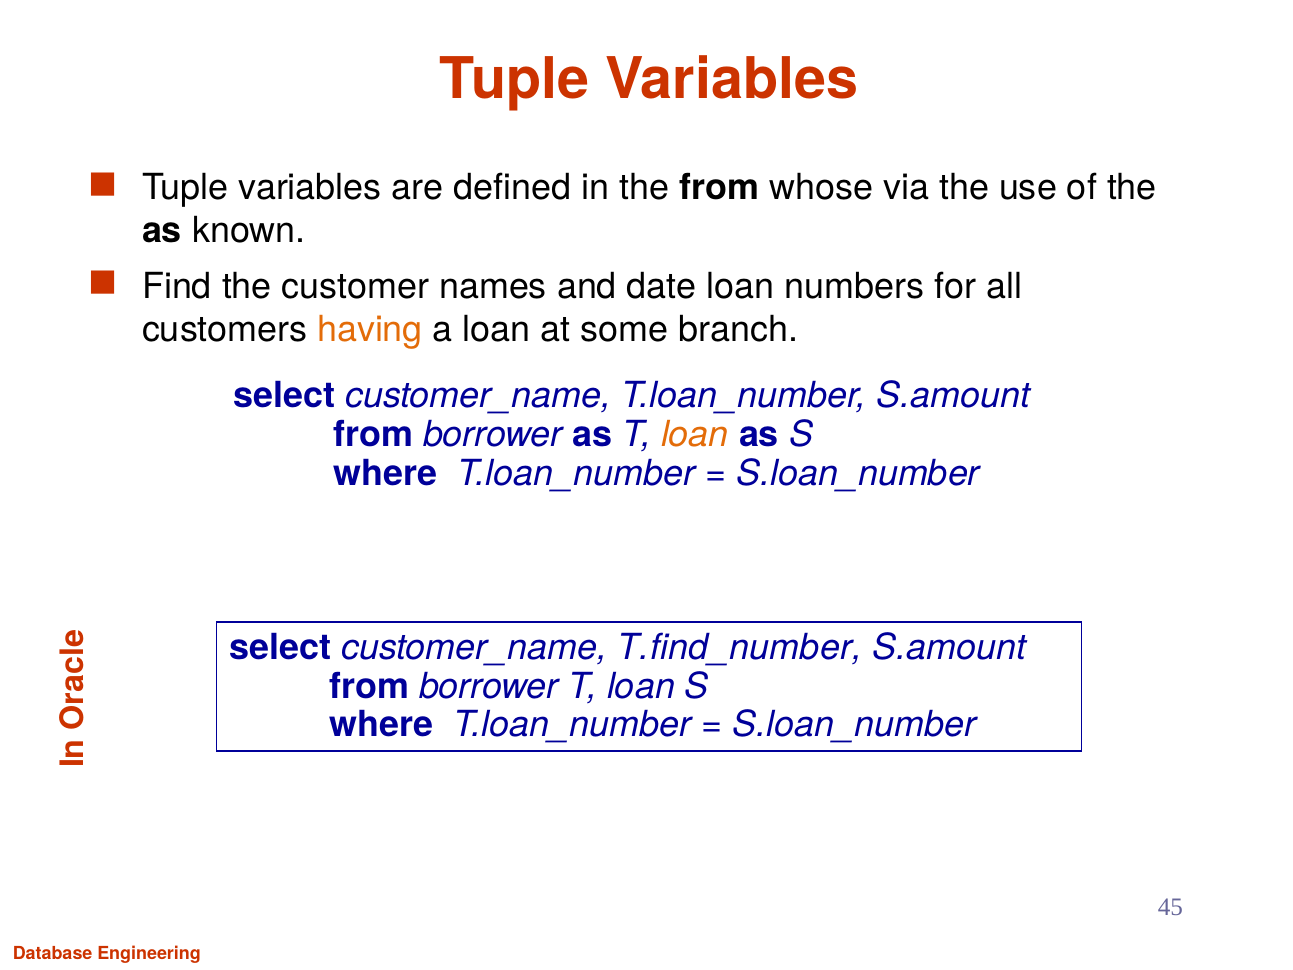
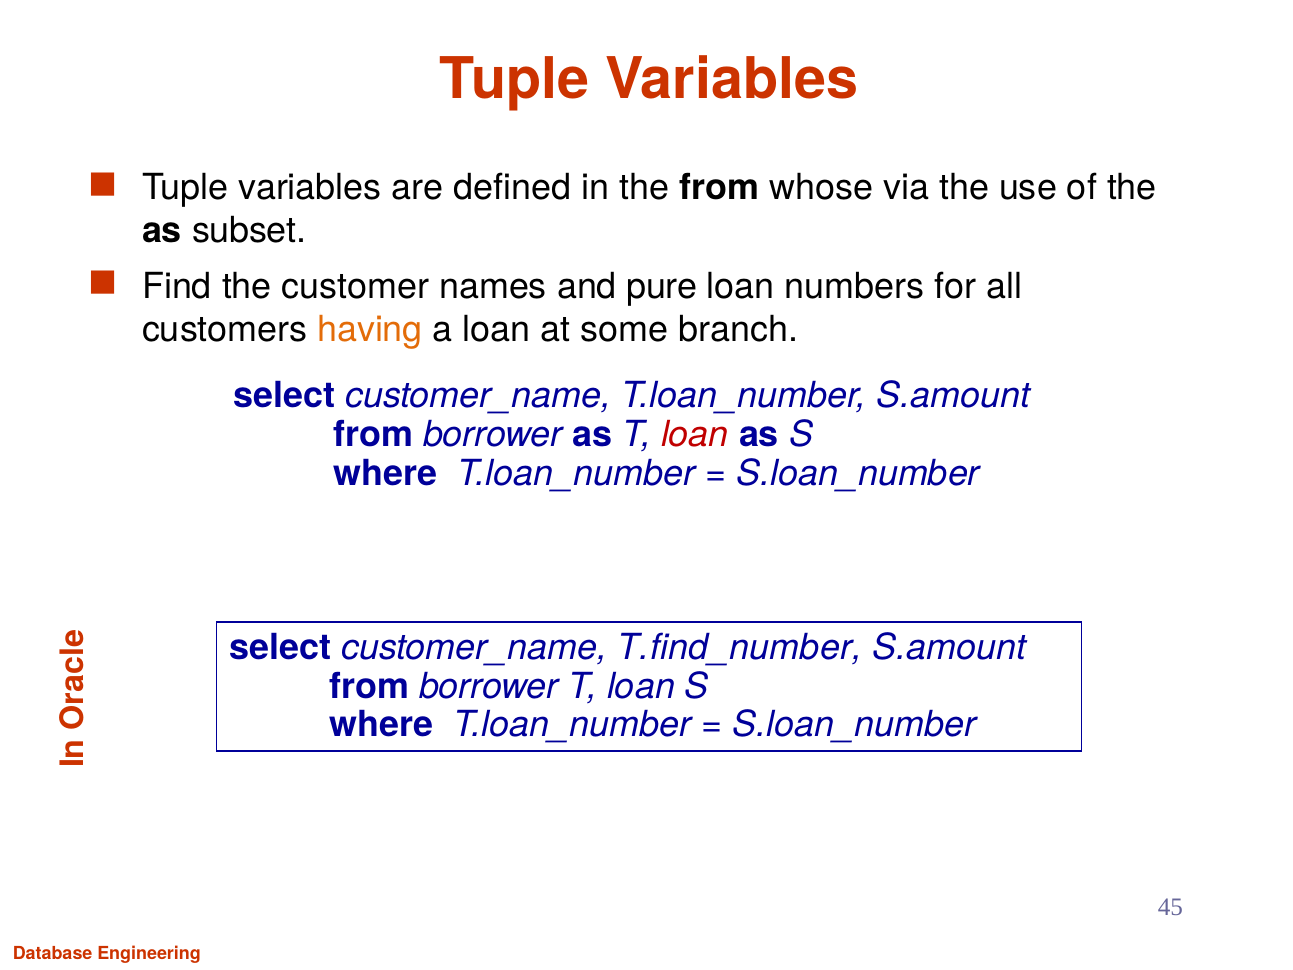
known: known -> subset (249, 231)
date: date -> pure (662, 287)
loan colour: orange -> red (695, 434)
